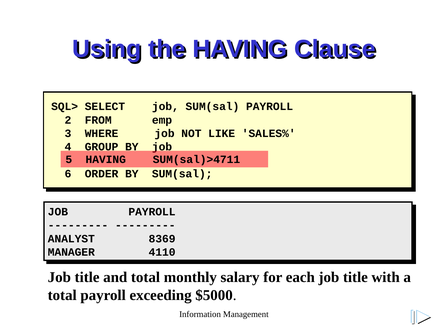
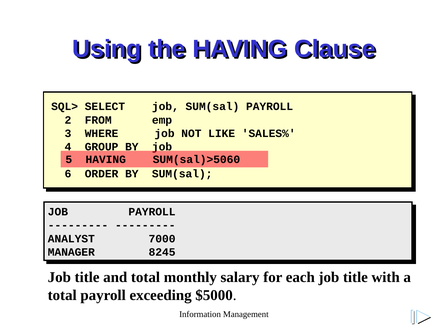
SUM(sal)>4711: SUM(sal)>4711 -> SUM(sal)>5060 (196, 159)
8369: 8369 -> 7000 (162, 239)
4110: 4110 -> 8245 (162, 252)
